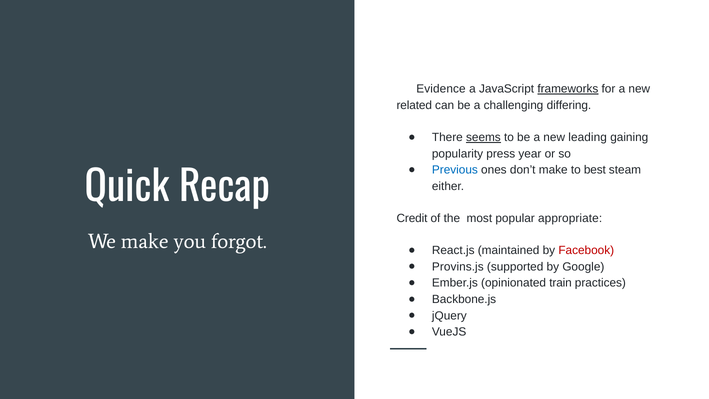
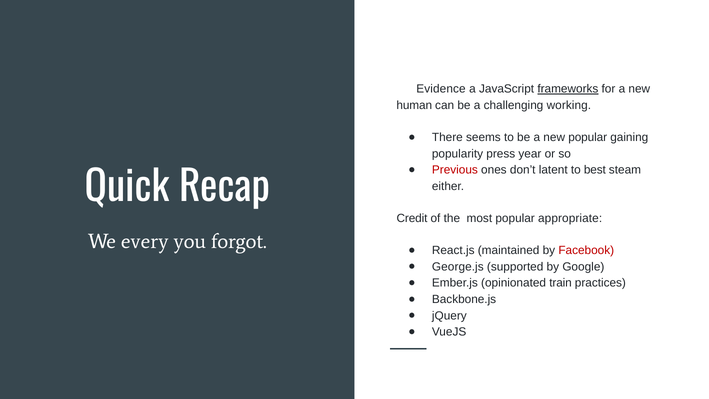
related: related -> human (414, 105)
differing: differing -> working (569, 105)
seems underline: present -> none (483, 137)
new leading: leading -> popular (588, 137)
Previous colour: blue -> red (455, 170)
don’t make: make -> latent (553, 170)
We make: make -> every (145, 242)
Provins.js: Provins.js -> George.js (458, 267)
